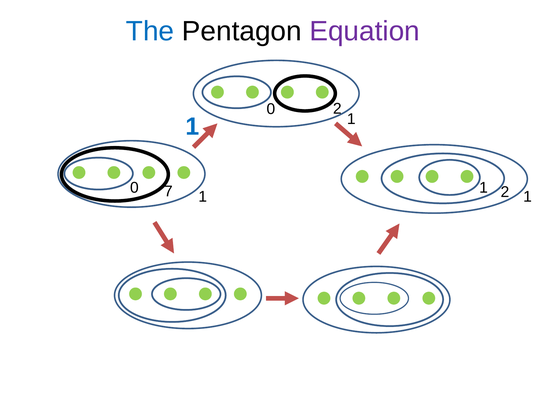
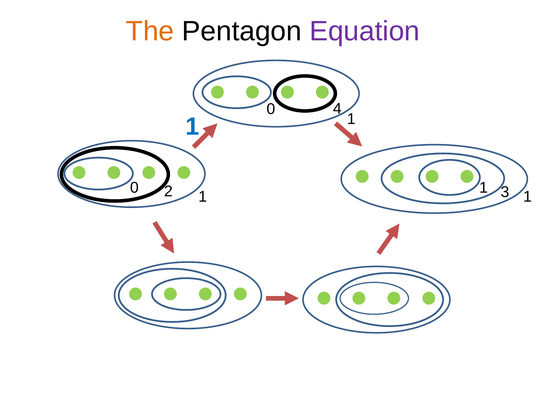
The colour: blue -> orange (150, 31)
0 2: 2 -> 4 (337, 109)
7: 7 -> 2 (168, 191)
1 2: 2 -> 3 (505, 192)
